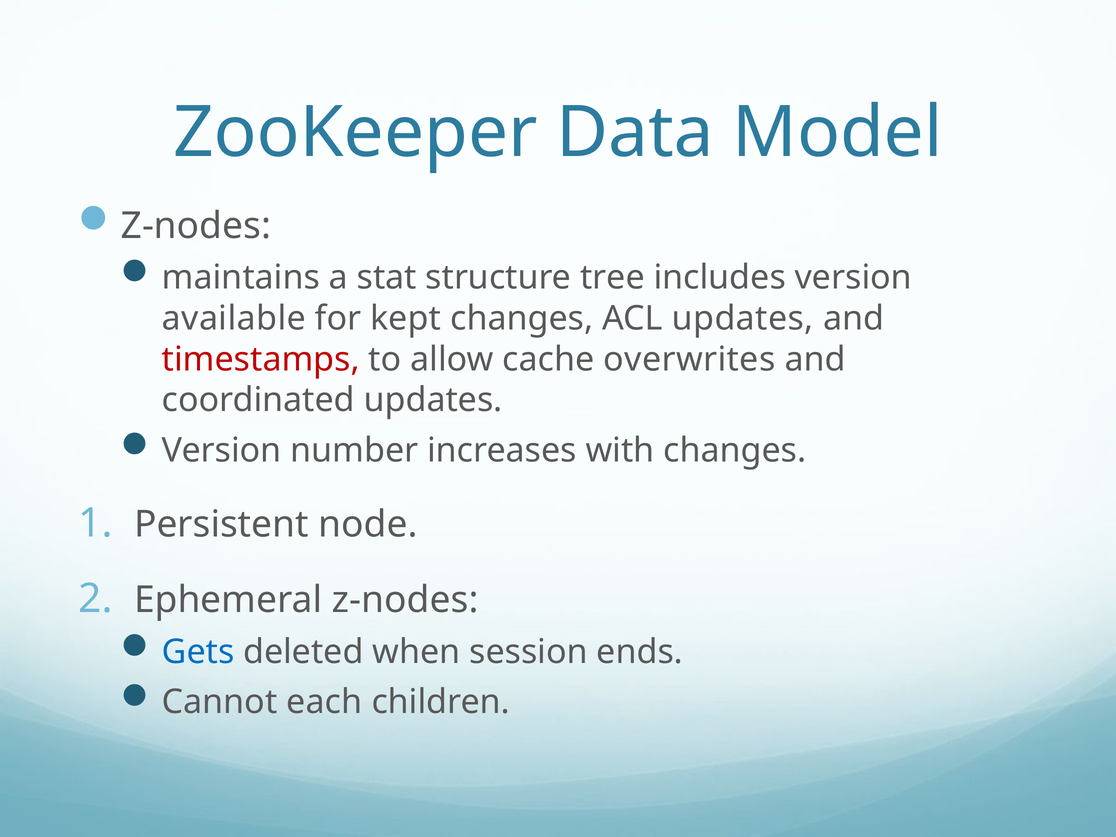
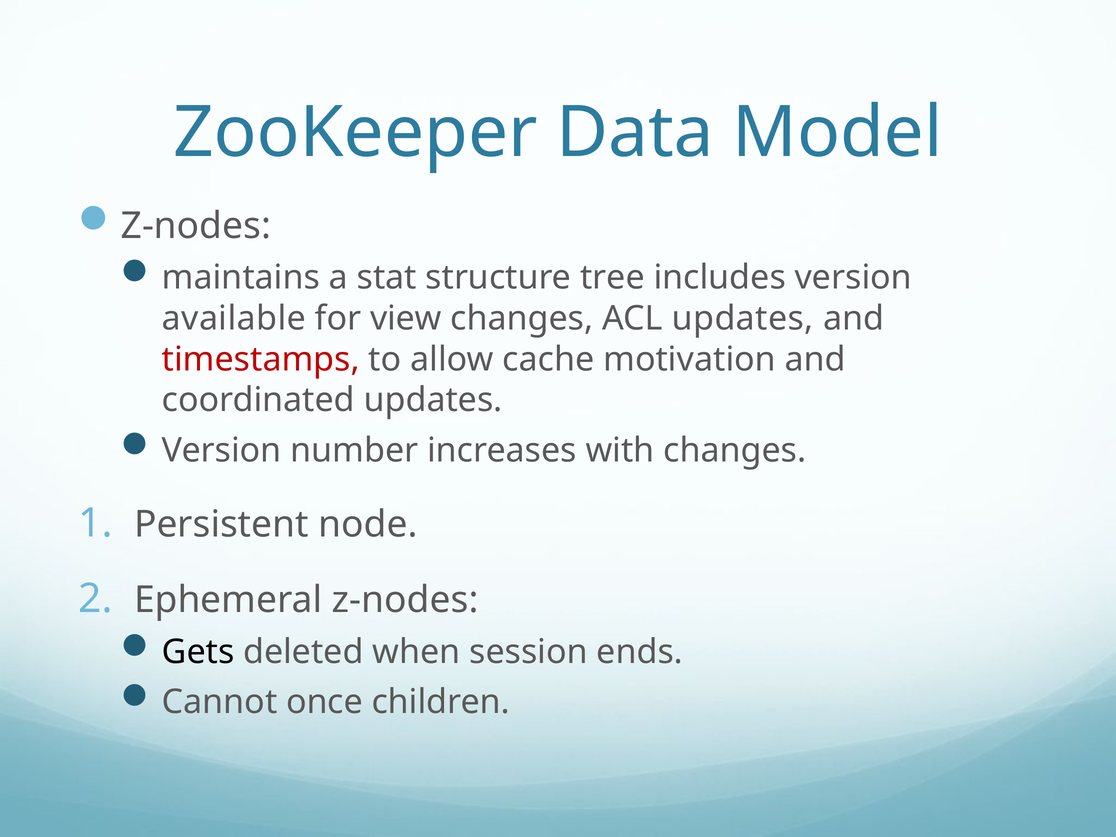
kept: kept -> view (406, 318)
overwrites: overwrites -> motivation (690, 359)
Gets colour: blue -> black (198, 652)
each: each -> once (324, 702)
